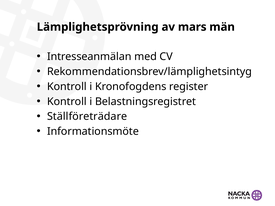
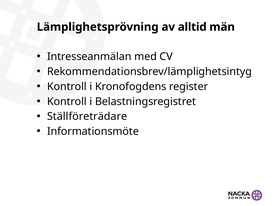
mars: mars -> alltid (192, 27)
